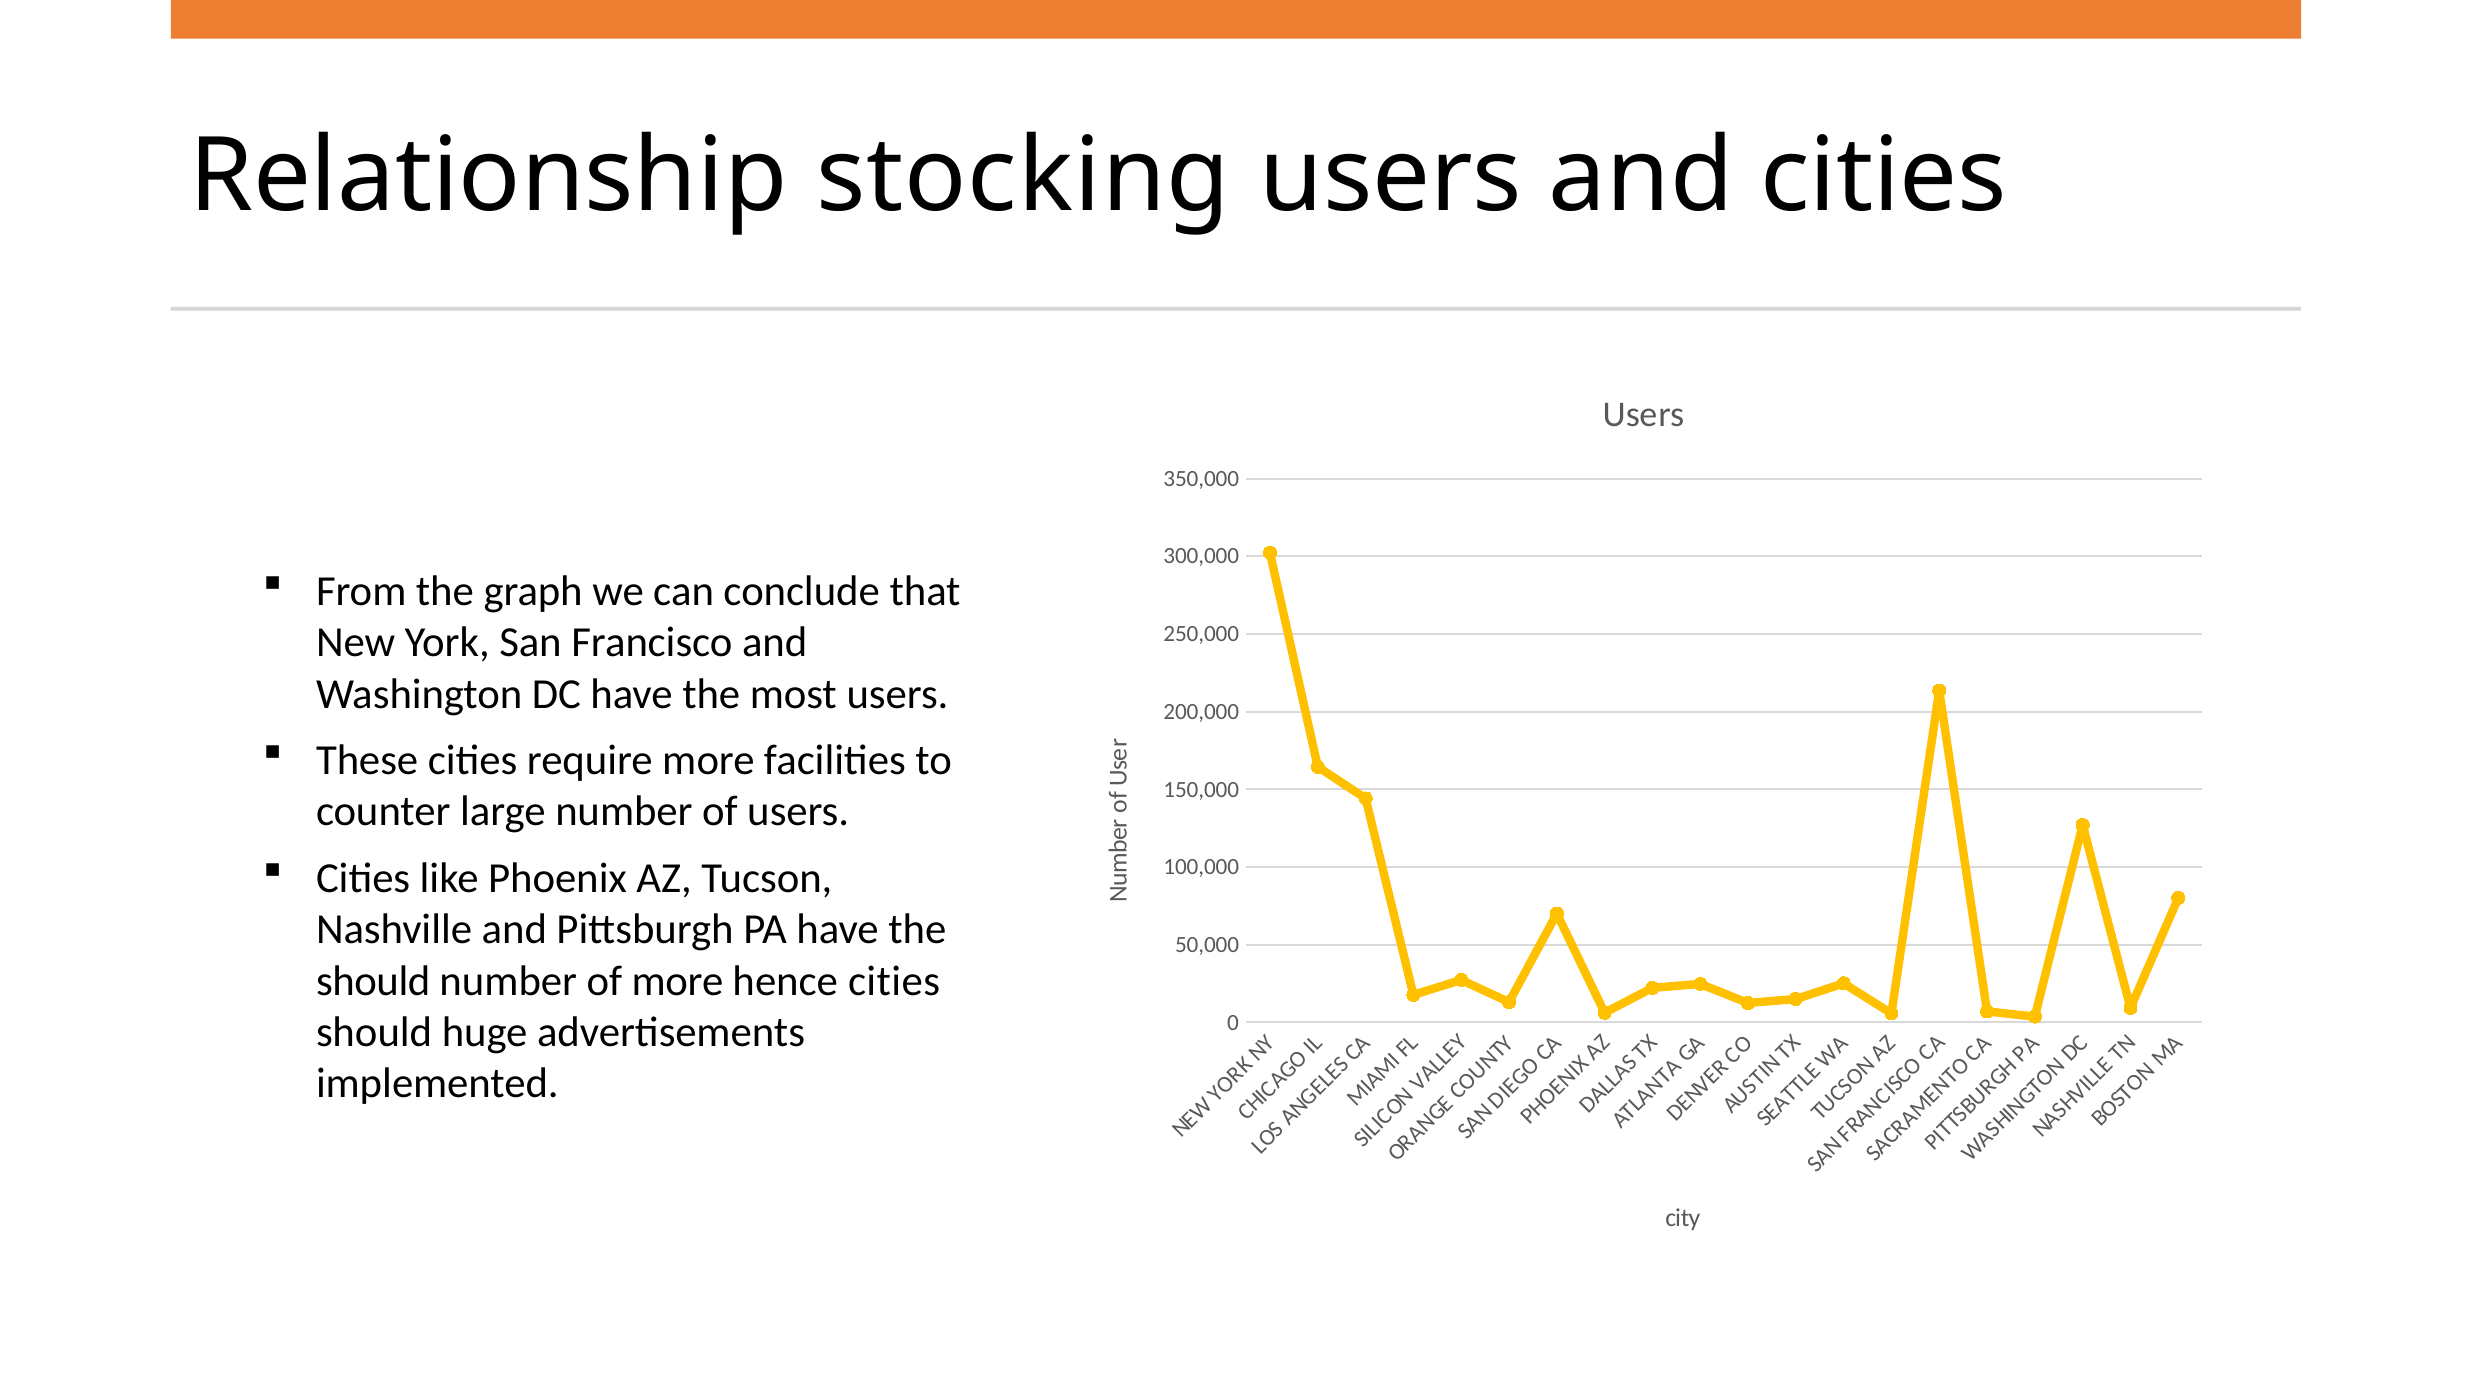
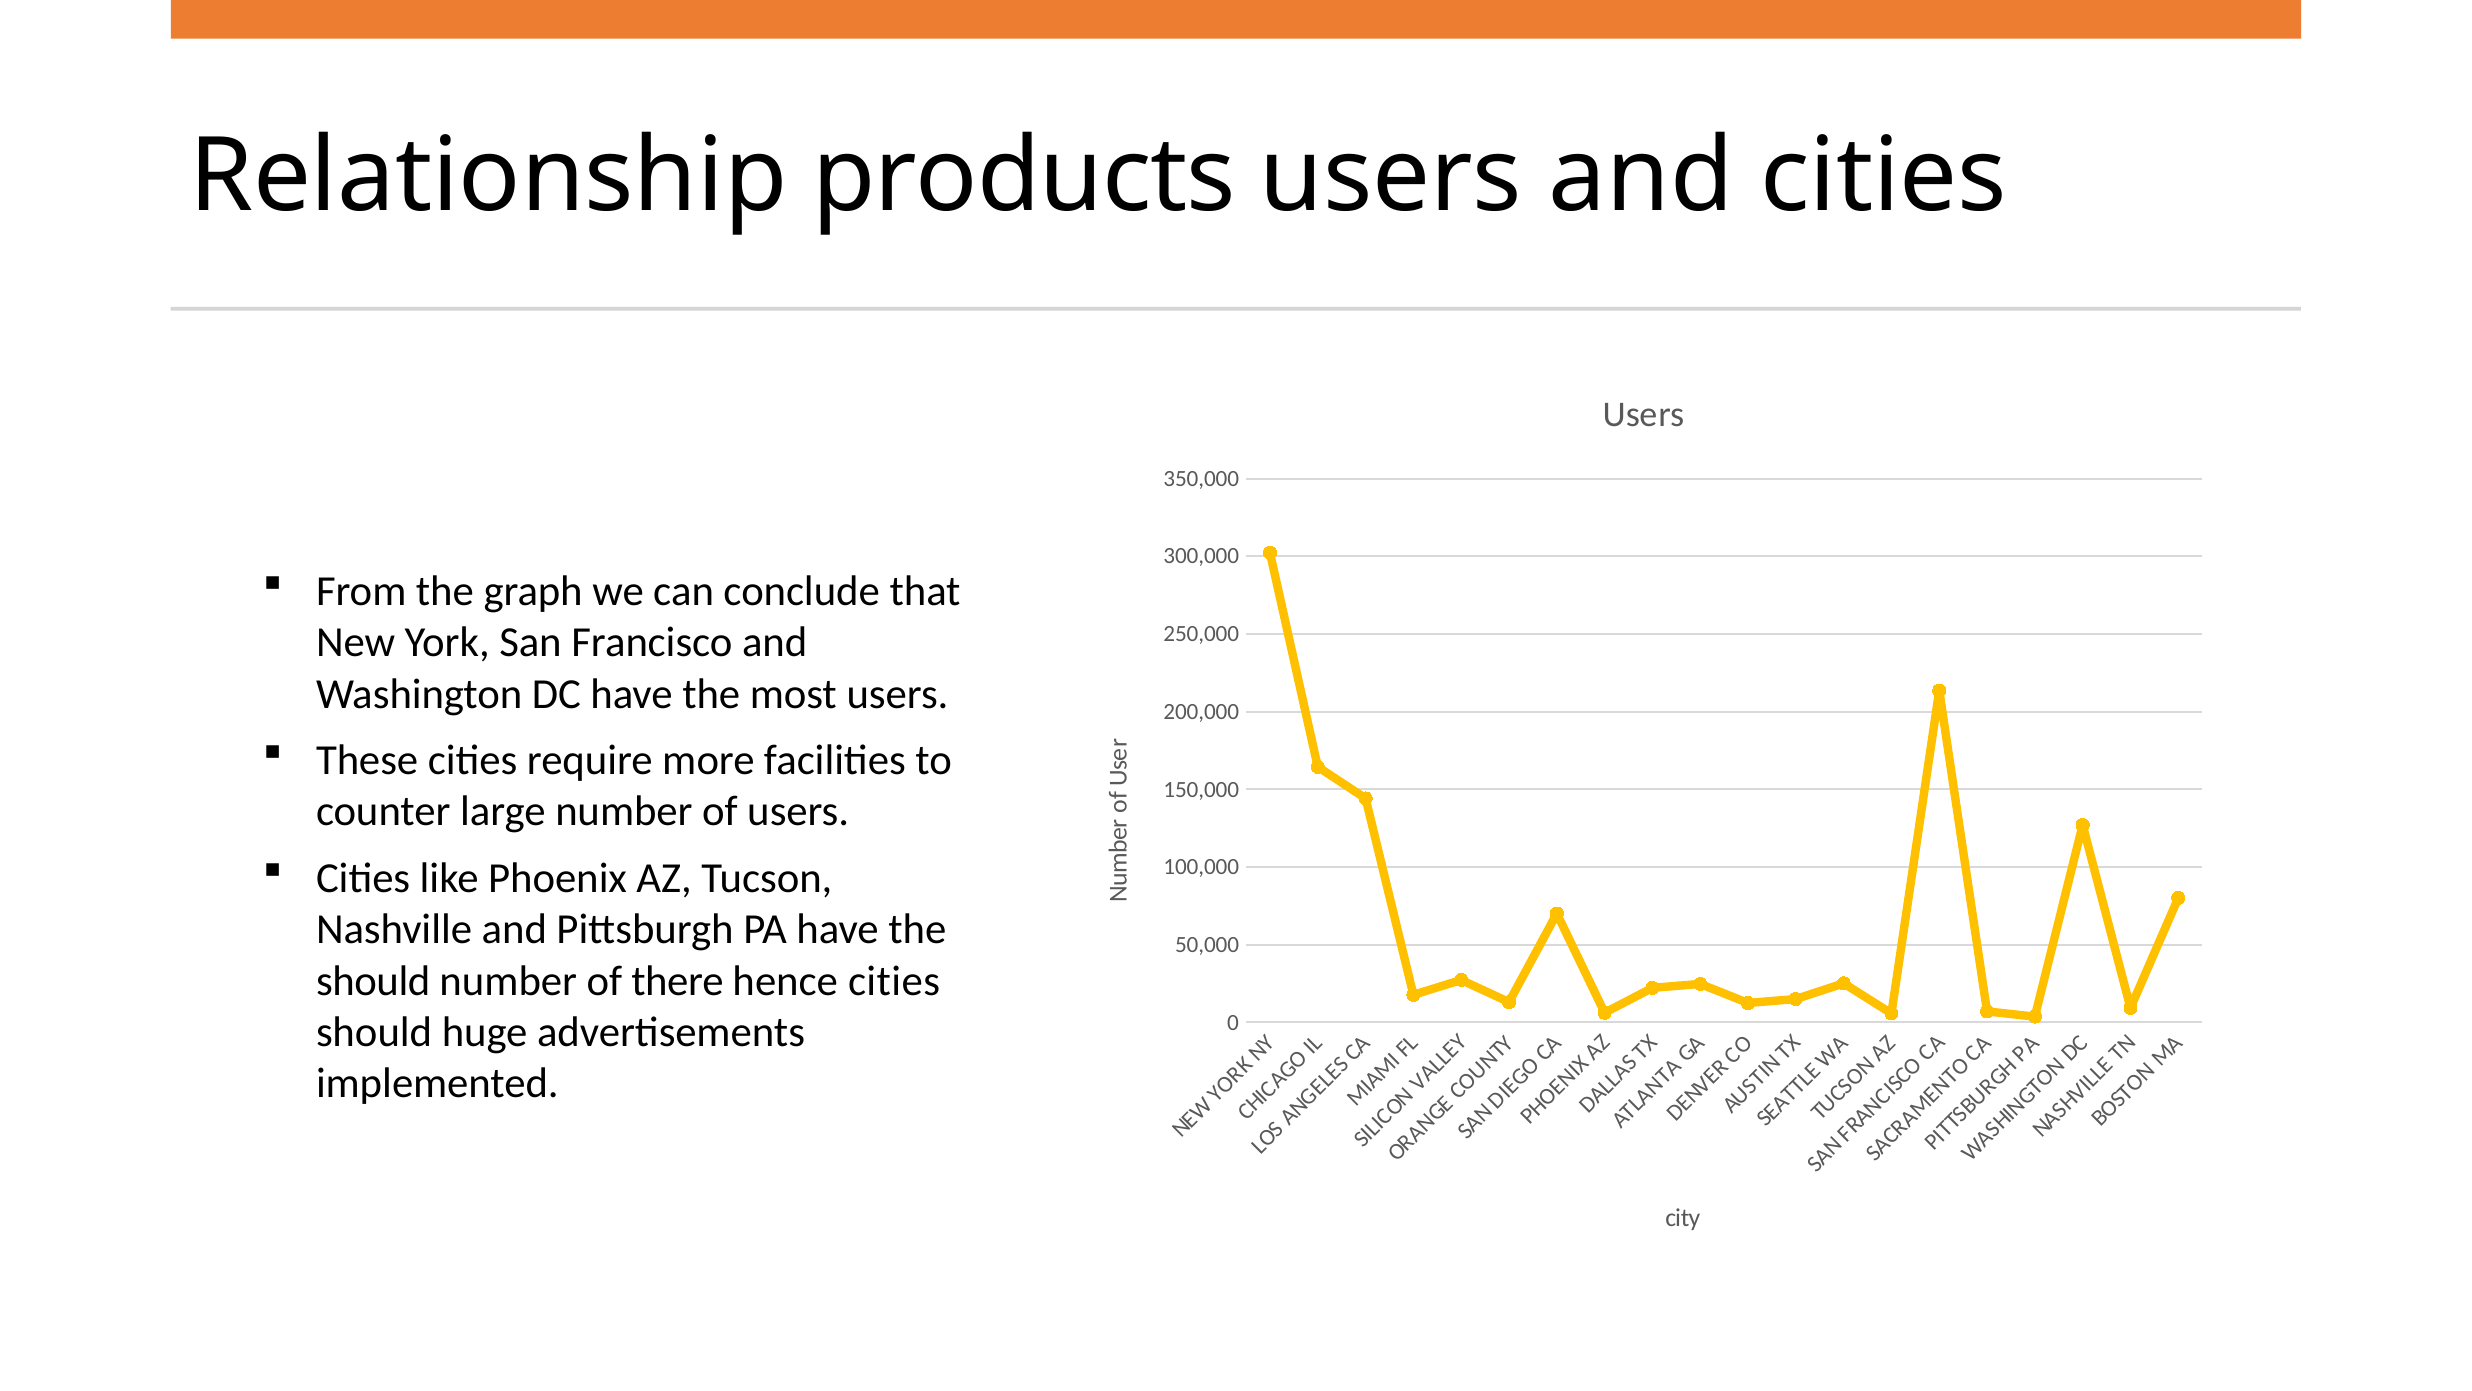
stocking: stocking -> products (1024, 176)
of more: more -> there (678, 981)
